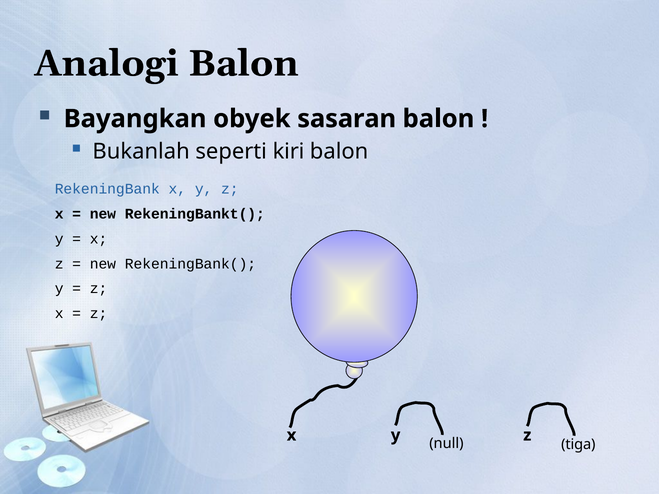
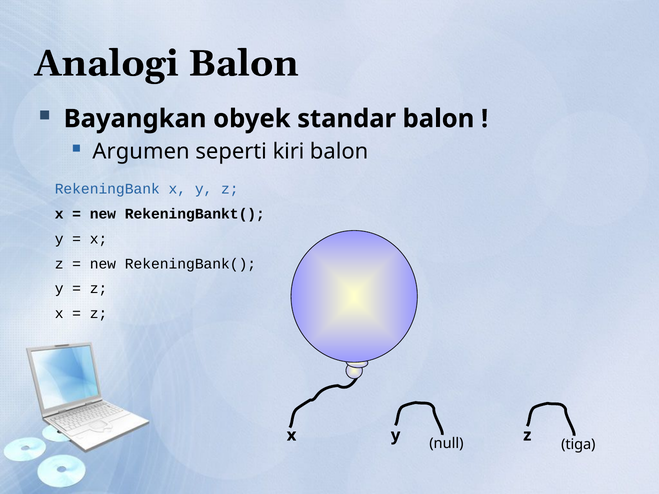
sasaran: sasaran -> standar (347, 119)
Bukanlah: Bukanlah -> Argumen (141, 152)
